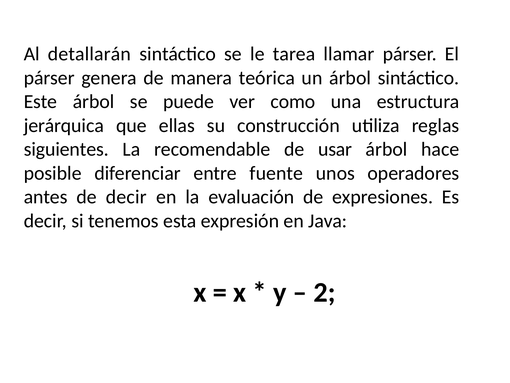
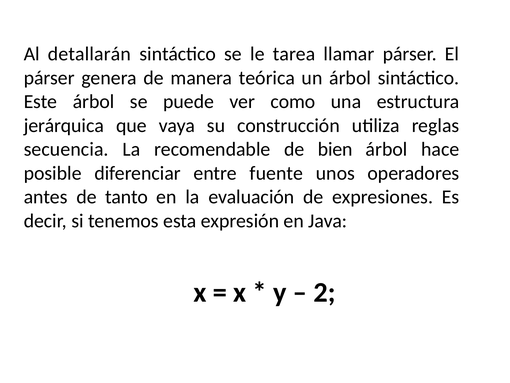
ellas: ellas -> vaya (177, 125)
siguientes: siguientes -> secuencia (66, 149)
usar: usar -> bien (335, 149)
de decir: decir -> tanto (127, 197)
